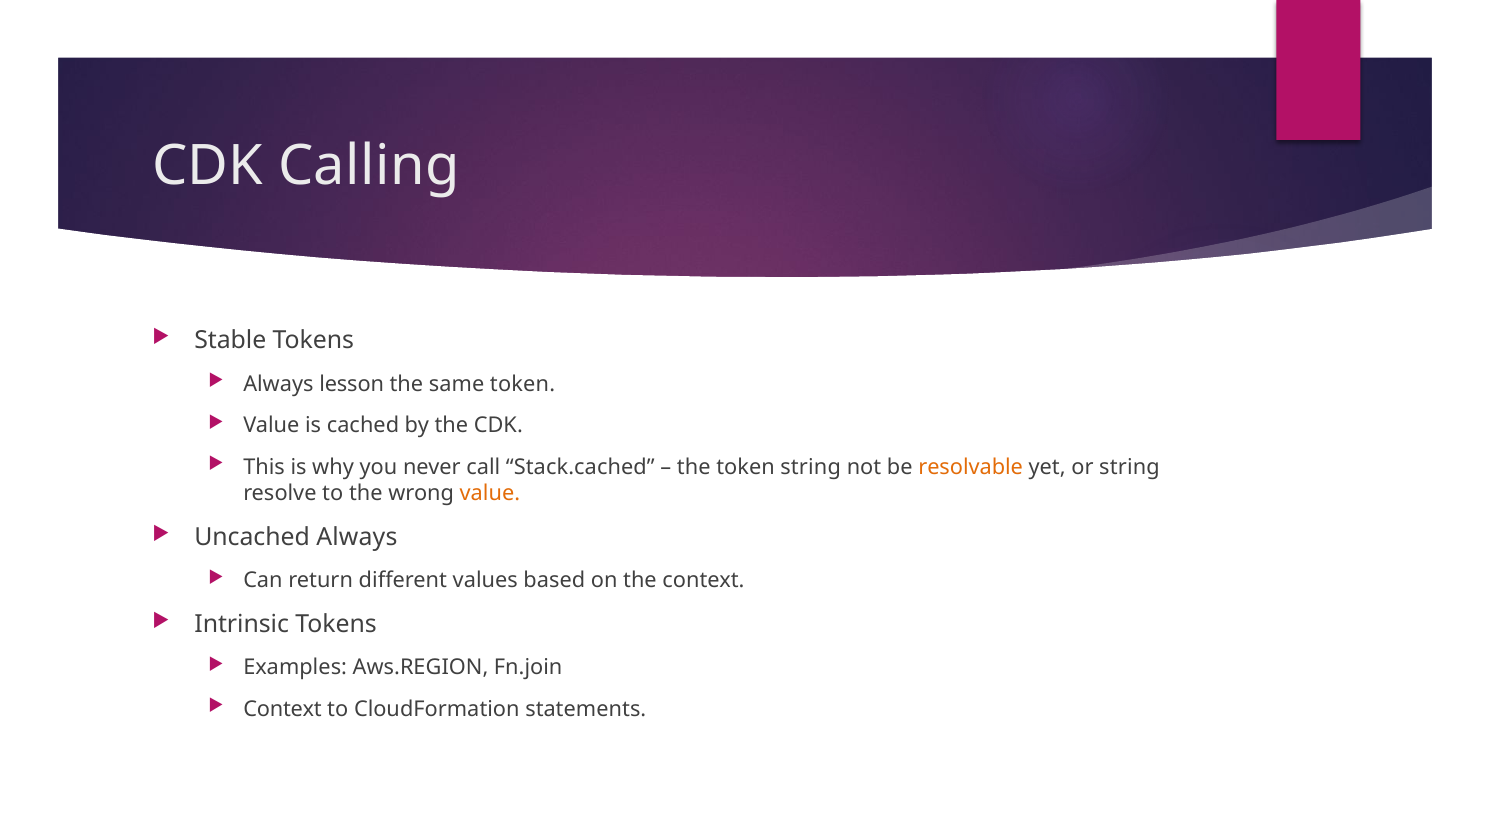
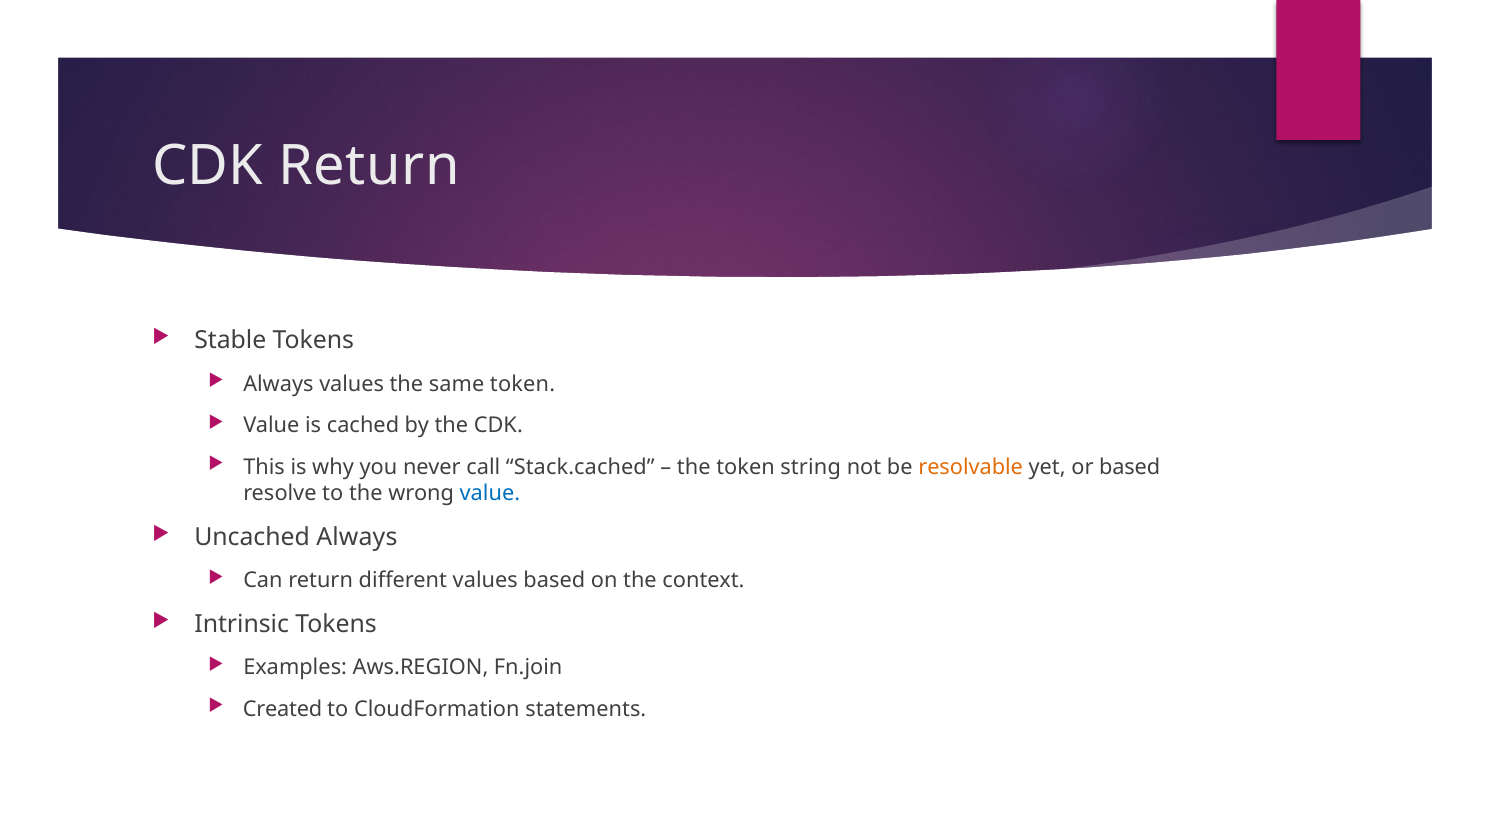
CDK Calling: Calling -> Return (369, 166)
Always lesson: lesson -> values (352, 384)
or string: string -> based (1130, 467)
value colour: orange -> blue (490, 493)
Context: Context -> Created (283, 709)
